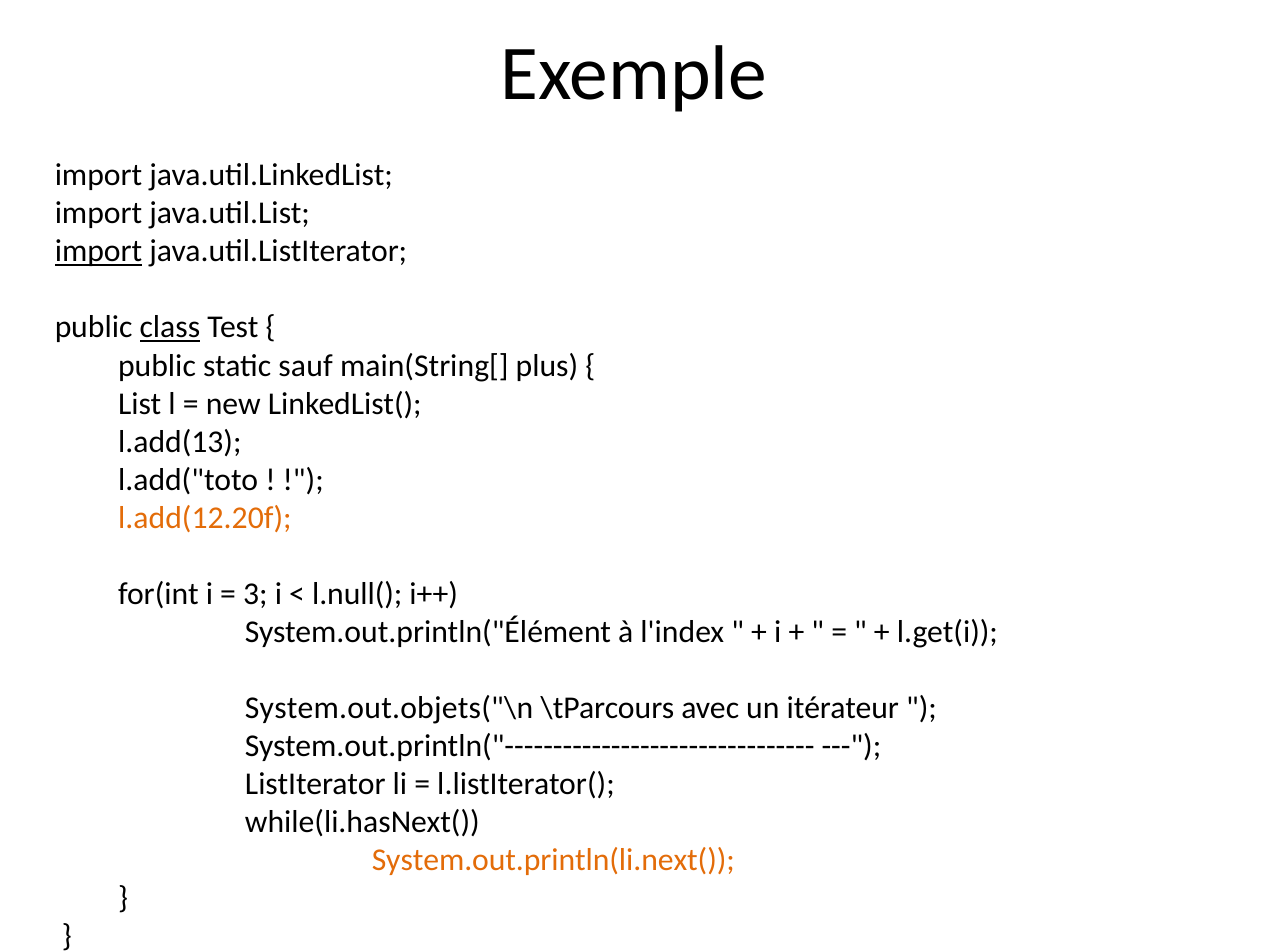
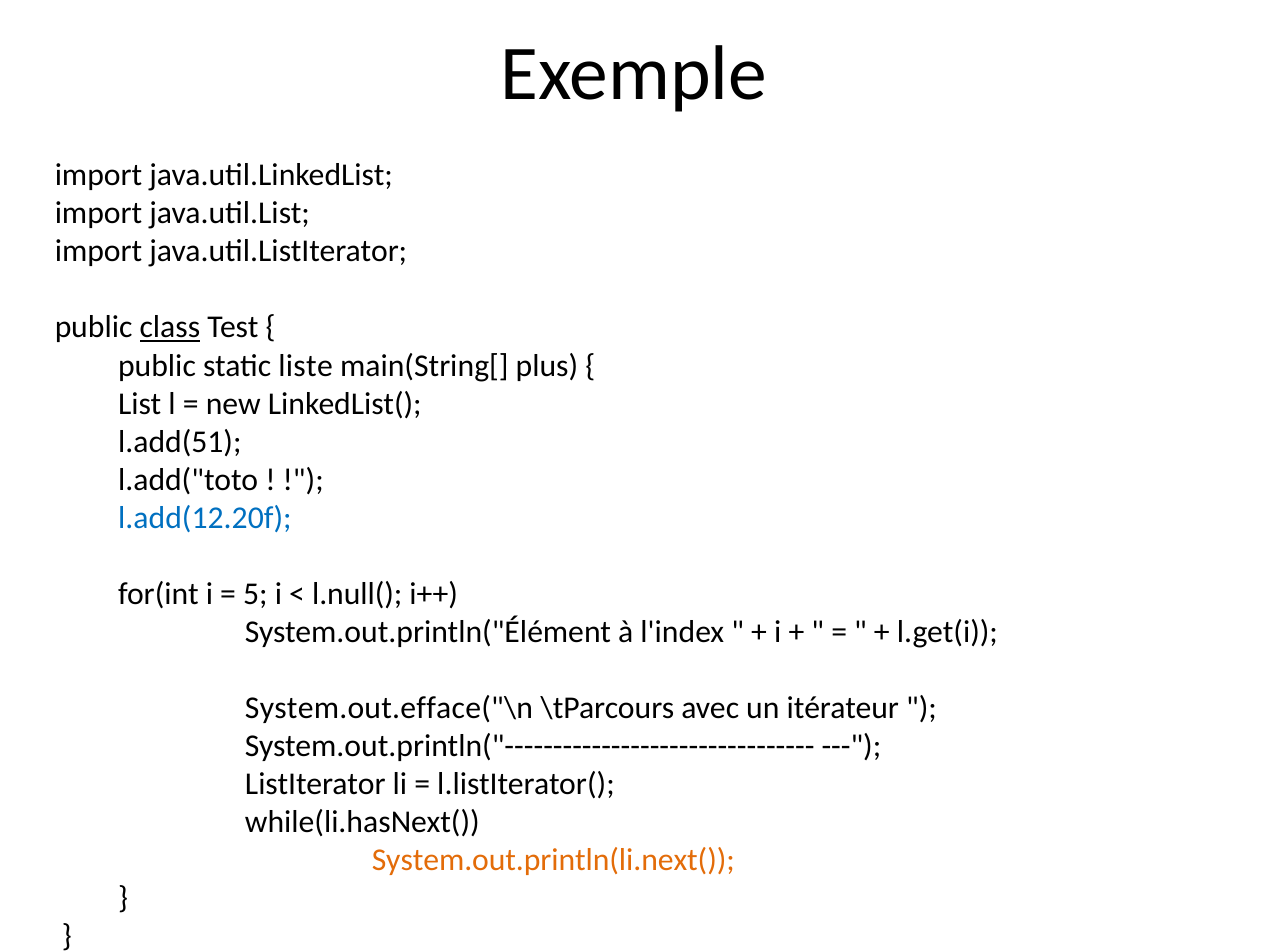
import underline: present -> none (98, 251)
sauf: sauf -> liste (306, 366)
l.add(13: l.add(13 -> l.add(51 (180, 442)
l.add(12.20f colour: orange -> blue (205, 518)
3: 3 -> 5 (255, 594)
System.out.objets("\n: System.out.objets("\n -> System.out.efface("\n (389, 708)
